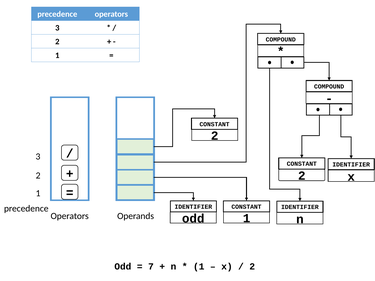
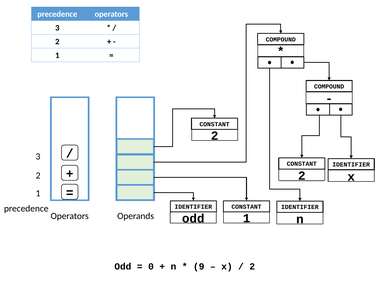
7: 7 -> 0 (151, 267)
1: 1 -> 9 (199, 267)
